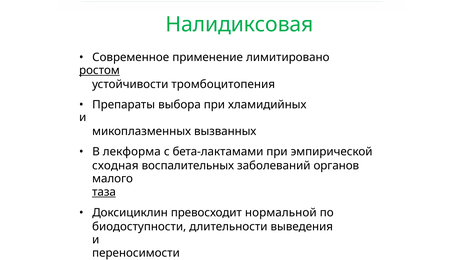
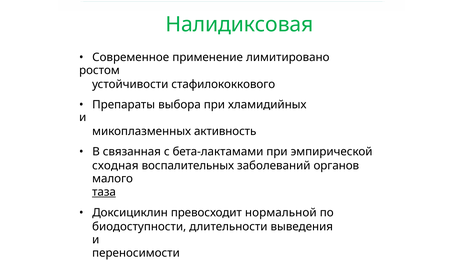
ростом underline: present -> none (99, 70)
тромбоцитопения: тромбоцитопения -> стафилококкового (223, 84)
вызванных: вызванных -> активность (225, 132)
лекформа: лекформа -> связанная (132, 152)
